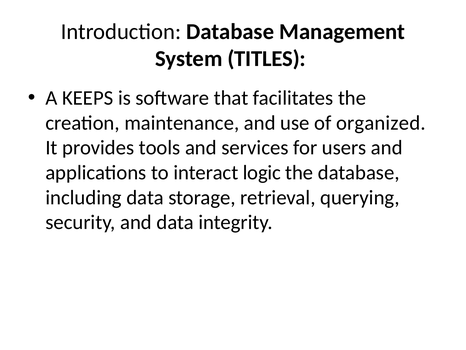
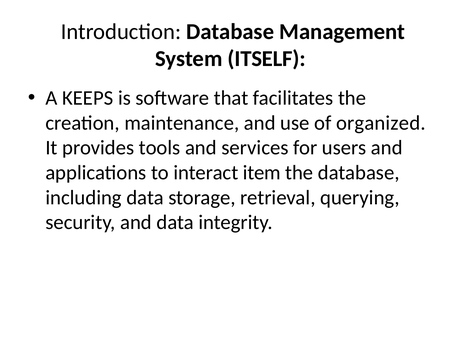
TITLES: TITLES -> ITSELF (267, 59)
logic: logic -> item (262, 172)
